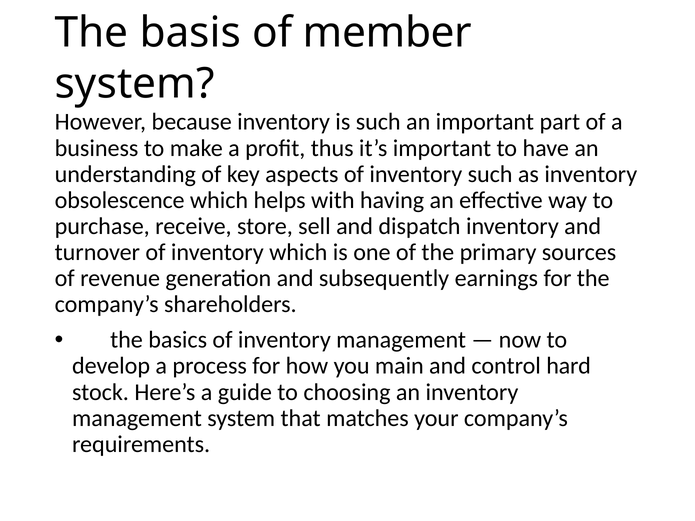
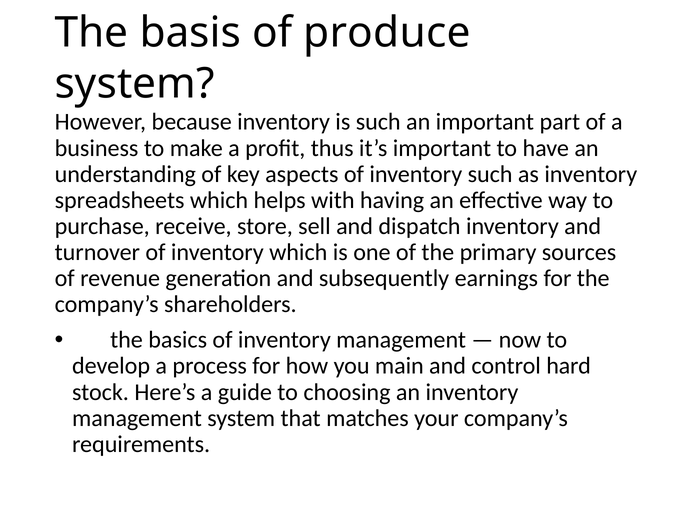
member: member -> produce (387, 33)
obsolescence: obsolescence -> spreadsheets (120, 200)
